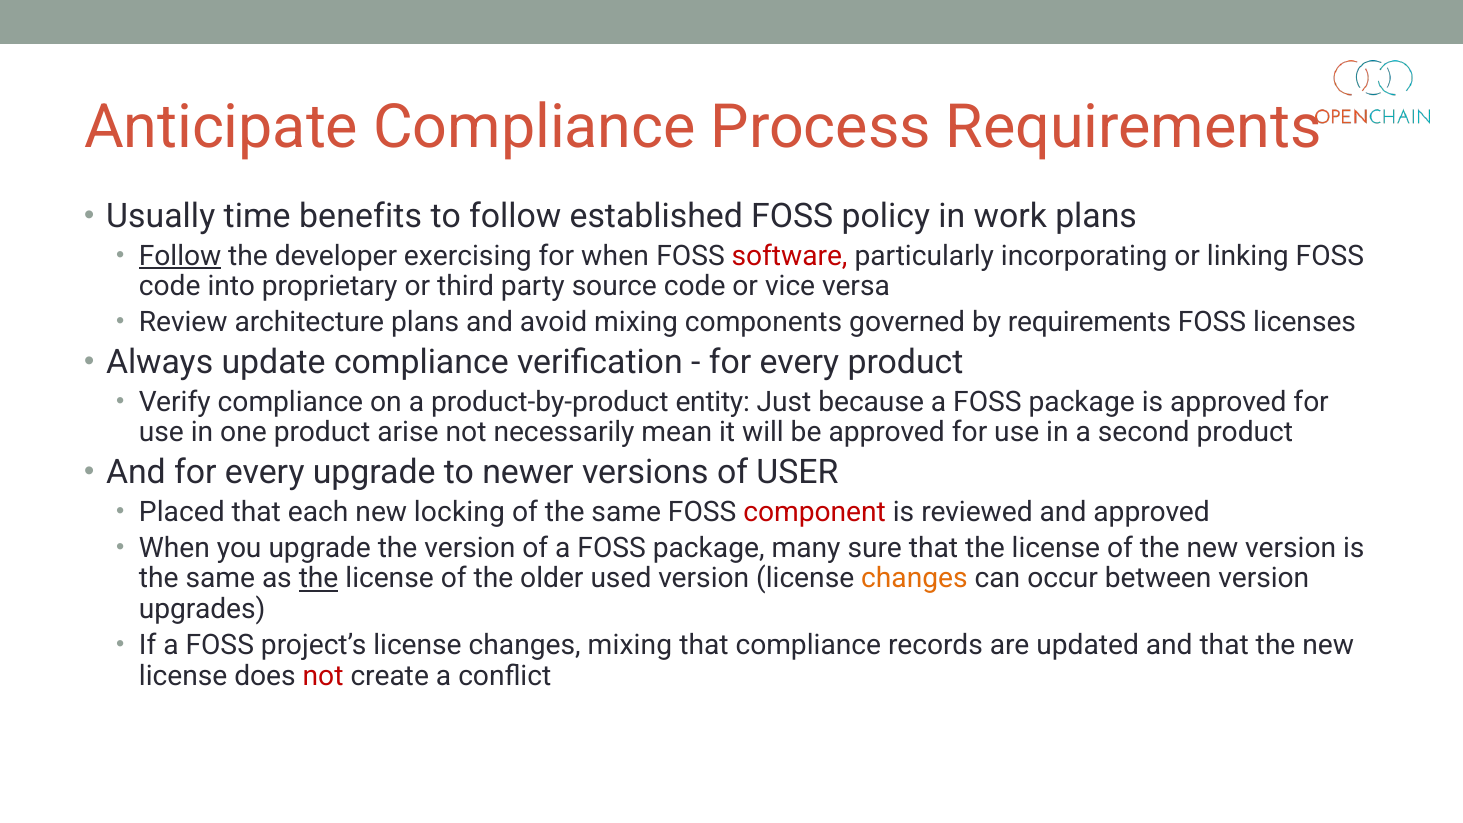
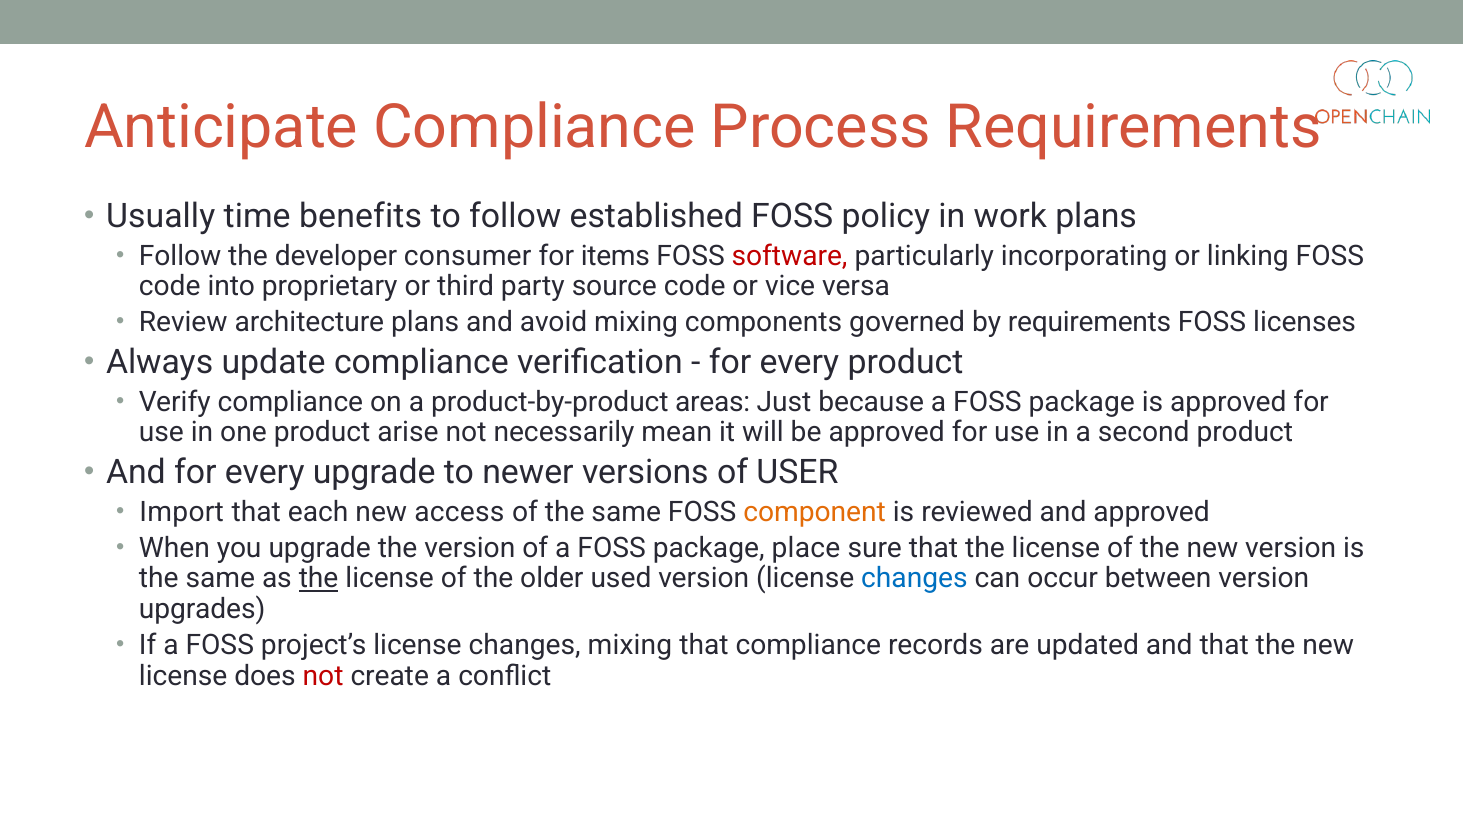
Follow underline: present -> none (180, 256)
exercising: exercising -> consumer (468, 256)
for when: when -> items (615, 256)
entity: entity -> areas (713, 402)
Placed: Placed -> Import (182, 512)
locking: locking -> access (459, 512)
component colour: red -> orange (815, 512)
many: many -> place (806, 548)
changes colour: orange -> blue (914, 578)
